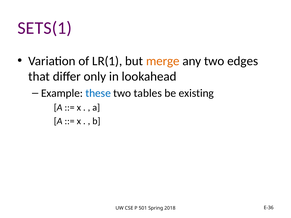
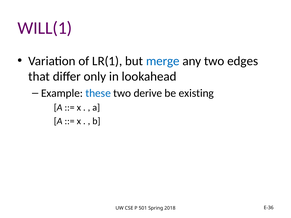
SETS(1: SETS(1 -> WILL(1 (45, 28)
merge colour: orange -> blue (163, 61)
tables: tables -> derive (148, 93)
